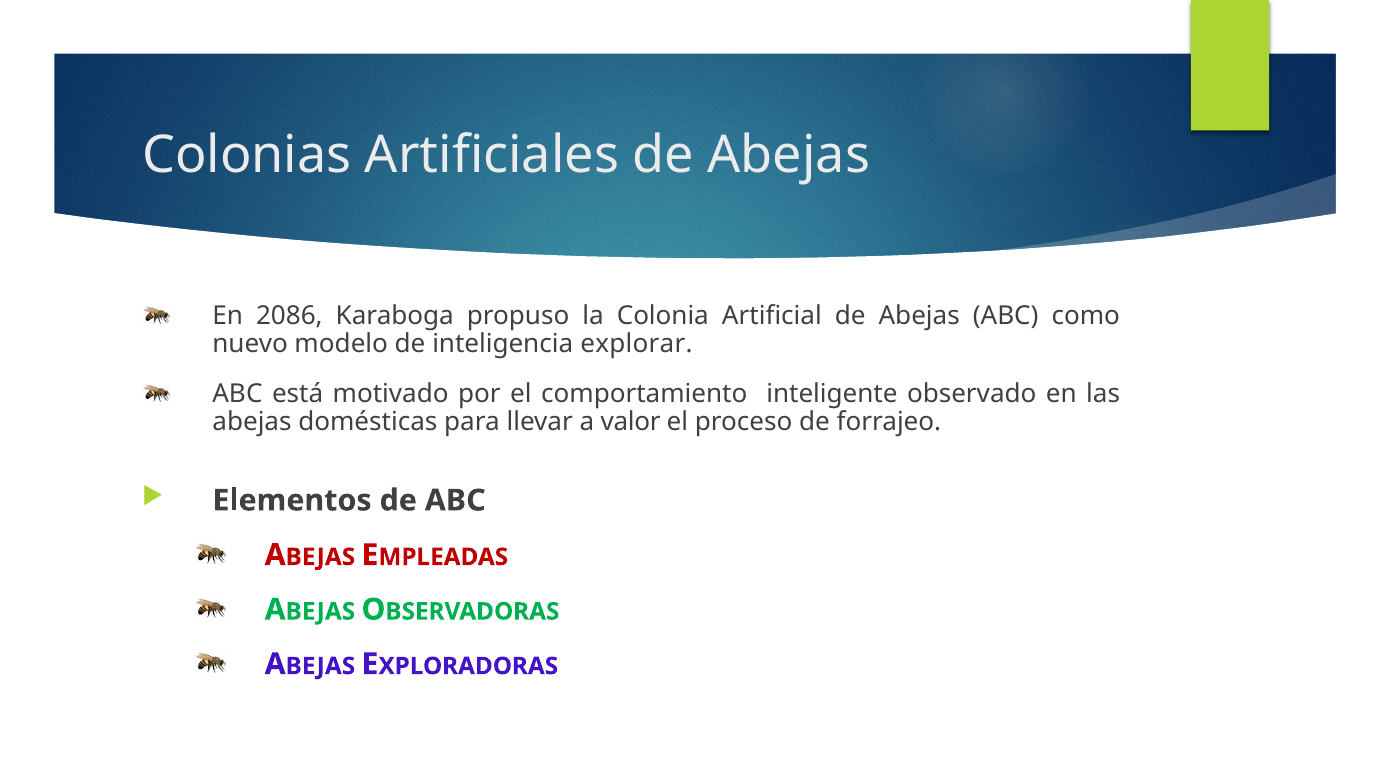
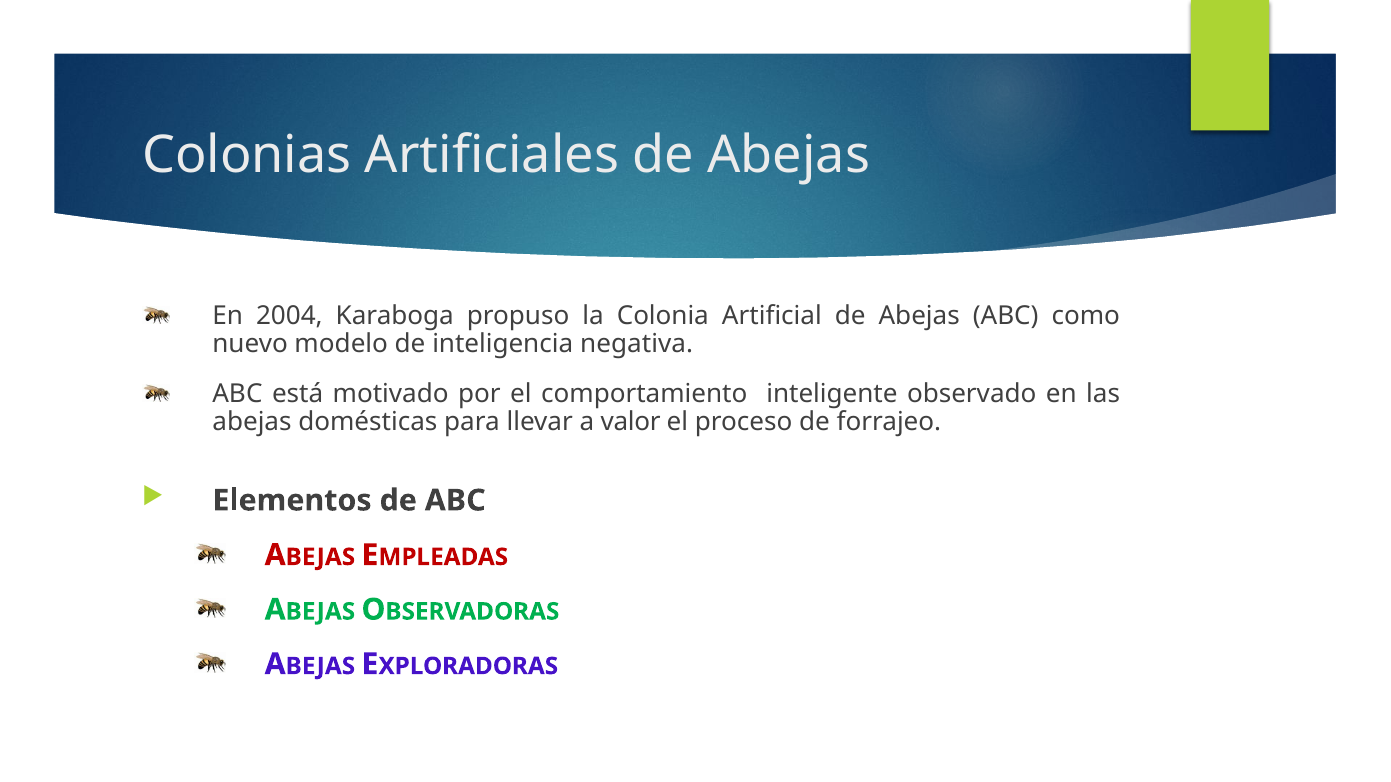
2086: 2086 -> 2004 (289, 316)
explorar: explorar -> negativa (637, 344)
